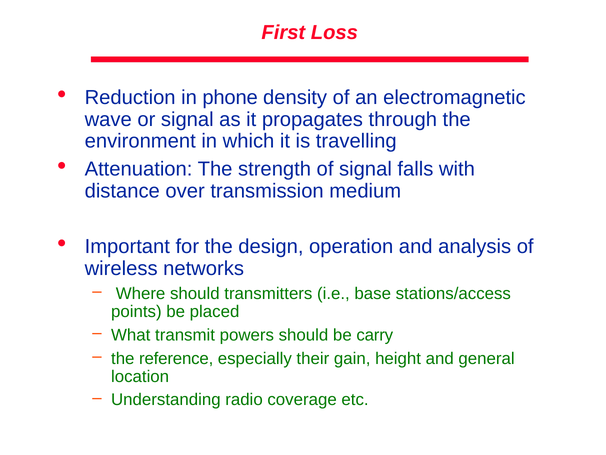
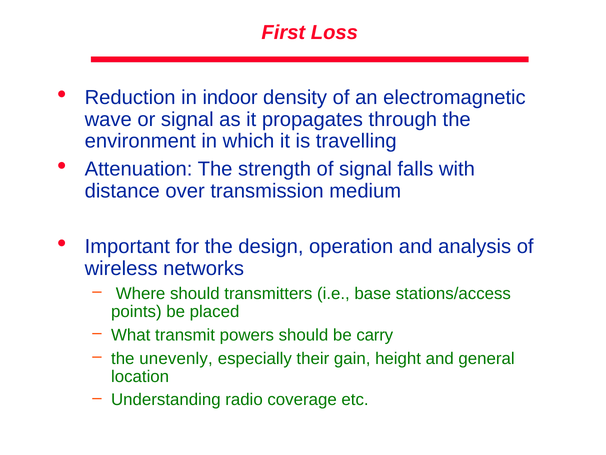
phone: phone -> indoor (230, 97)
reference: reference -> unevenly (176, 358)
